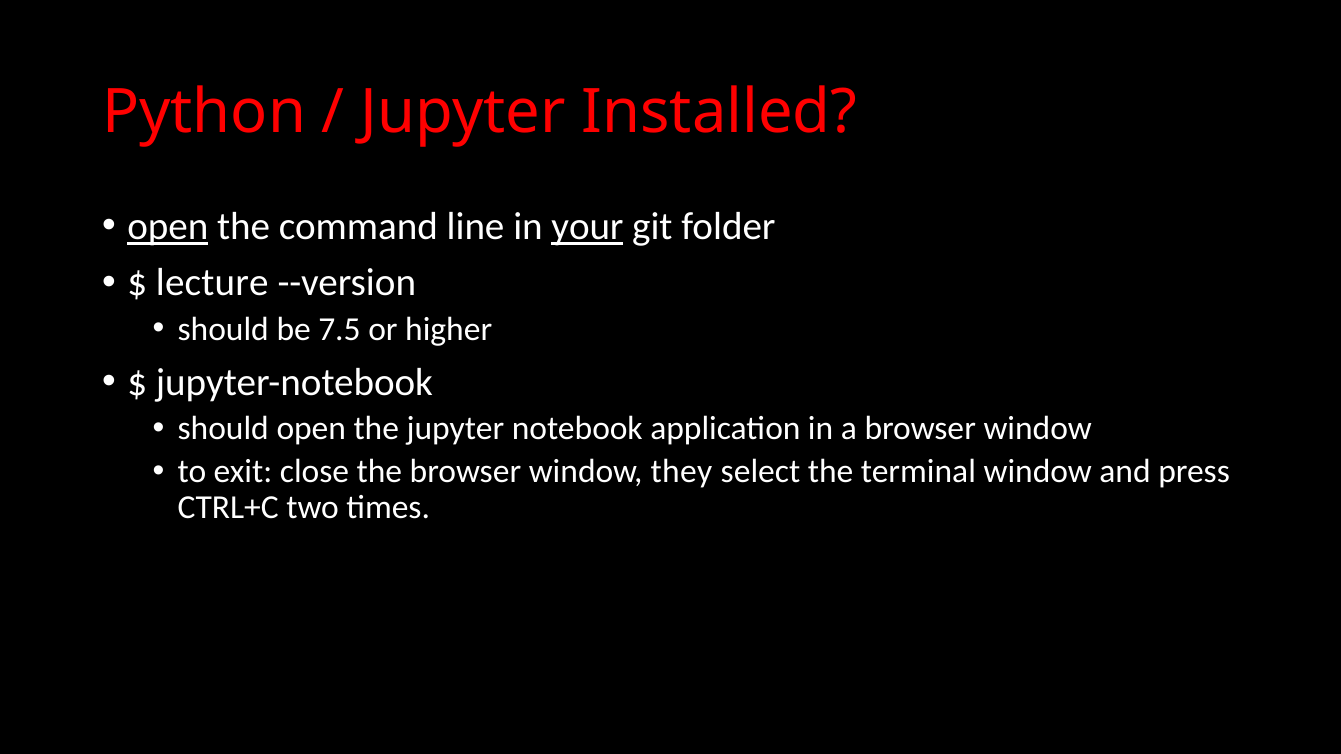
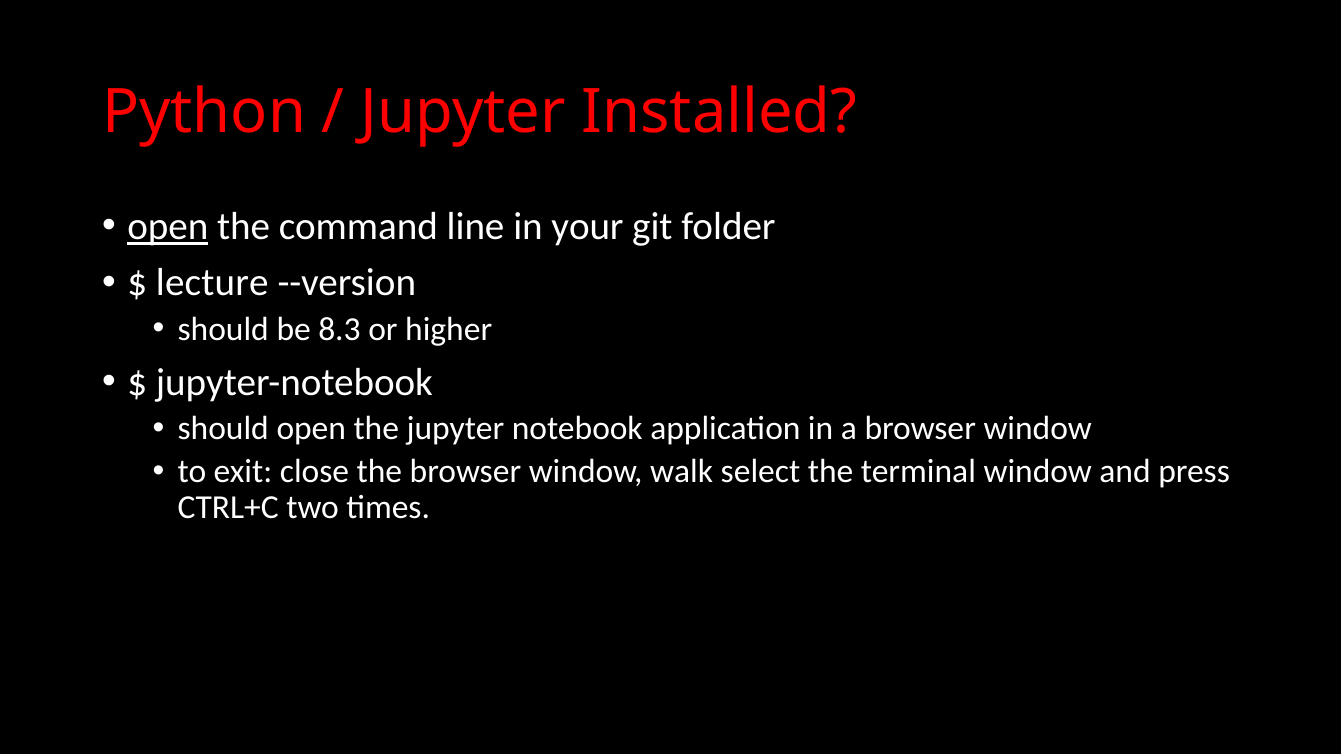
your underline: present -> none (588, 227)
7.5: 7.5 -> 8.3 (339, 329)
they: they -> walk (682, 472)
